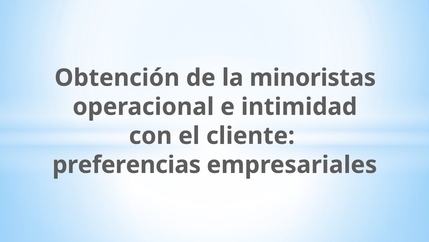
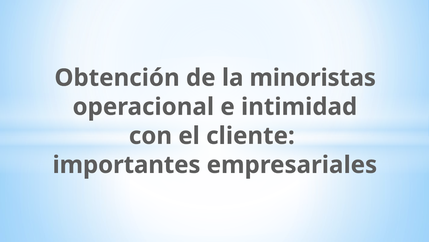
preferencias: preferencias -> importantes (127, 164)
